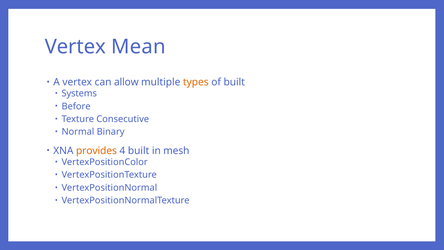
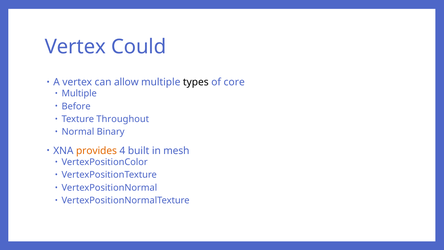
Mean: Mean -> Could (139, 47)
types colour: orange -> black (196, 82)
of built: built -> core (234, 82)
Systems: Systems -> Multiple (79, 93)
Consecutive: Consecutive -> Throughout (123, 119)
